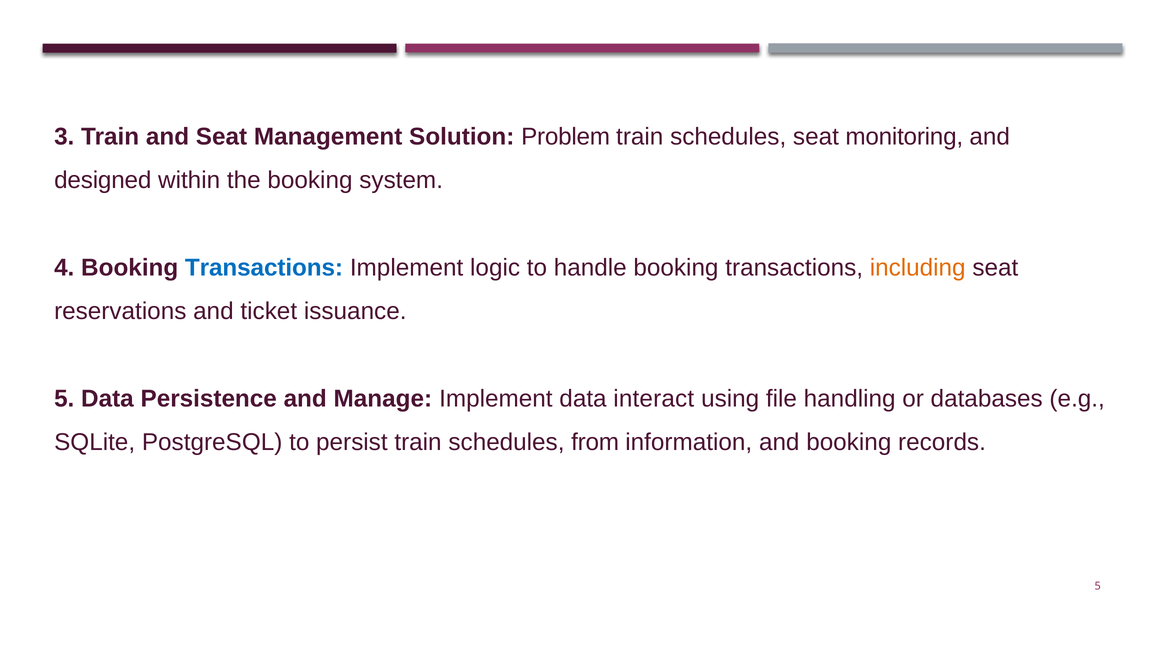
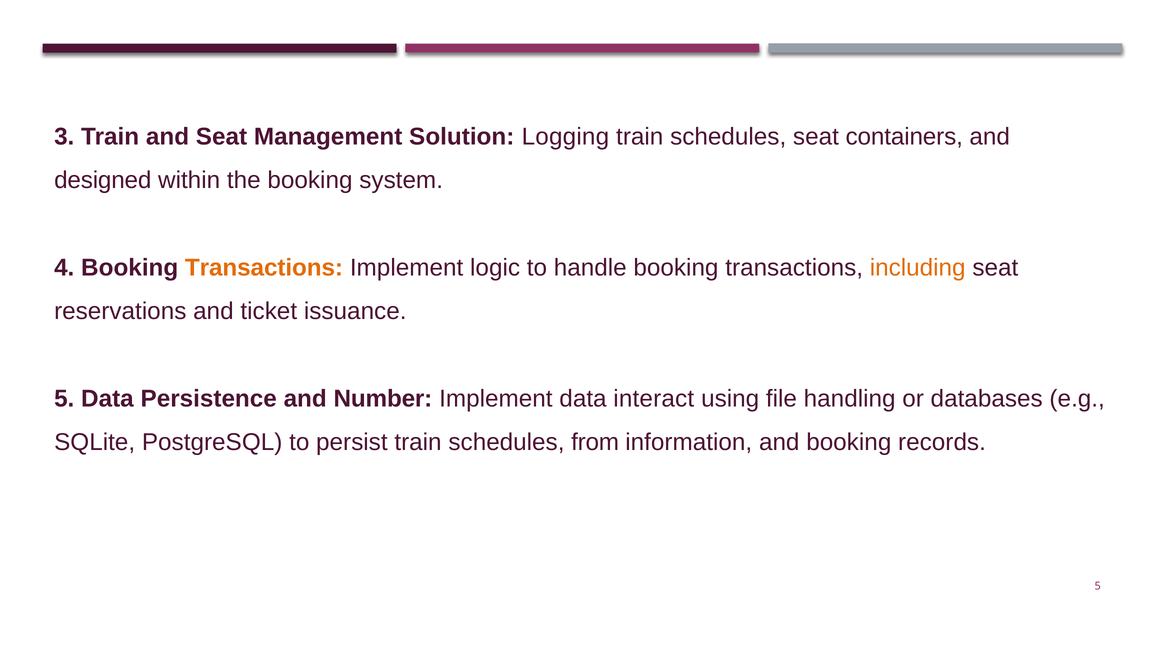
Problem: Problem -> Logging (565, 137)
monitoring: monitoring -> containers (904, 137)
Transactions colour: blue -> orange (264, 268)
Manage: Manage -> Number (383, 399)
